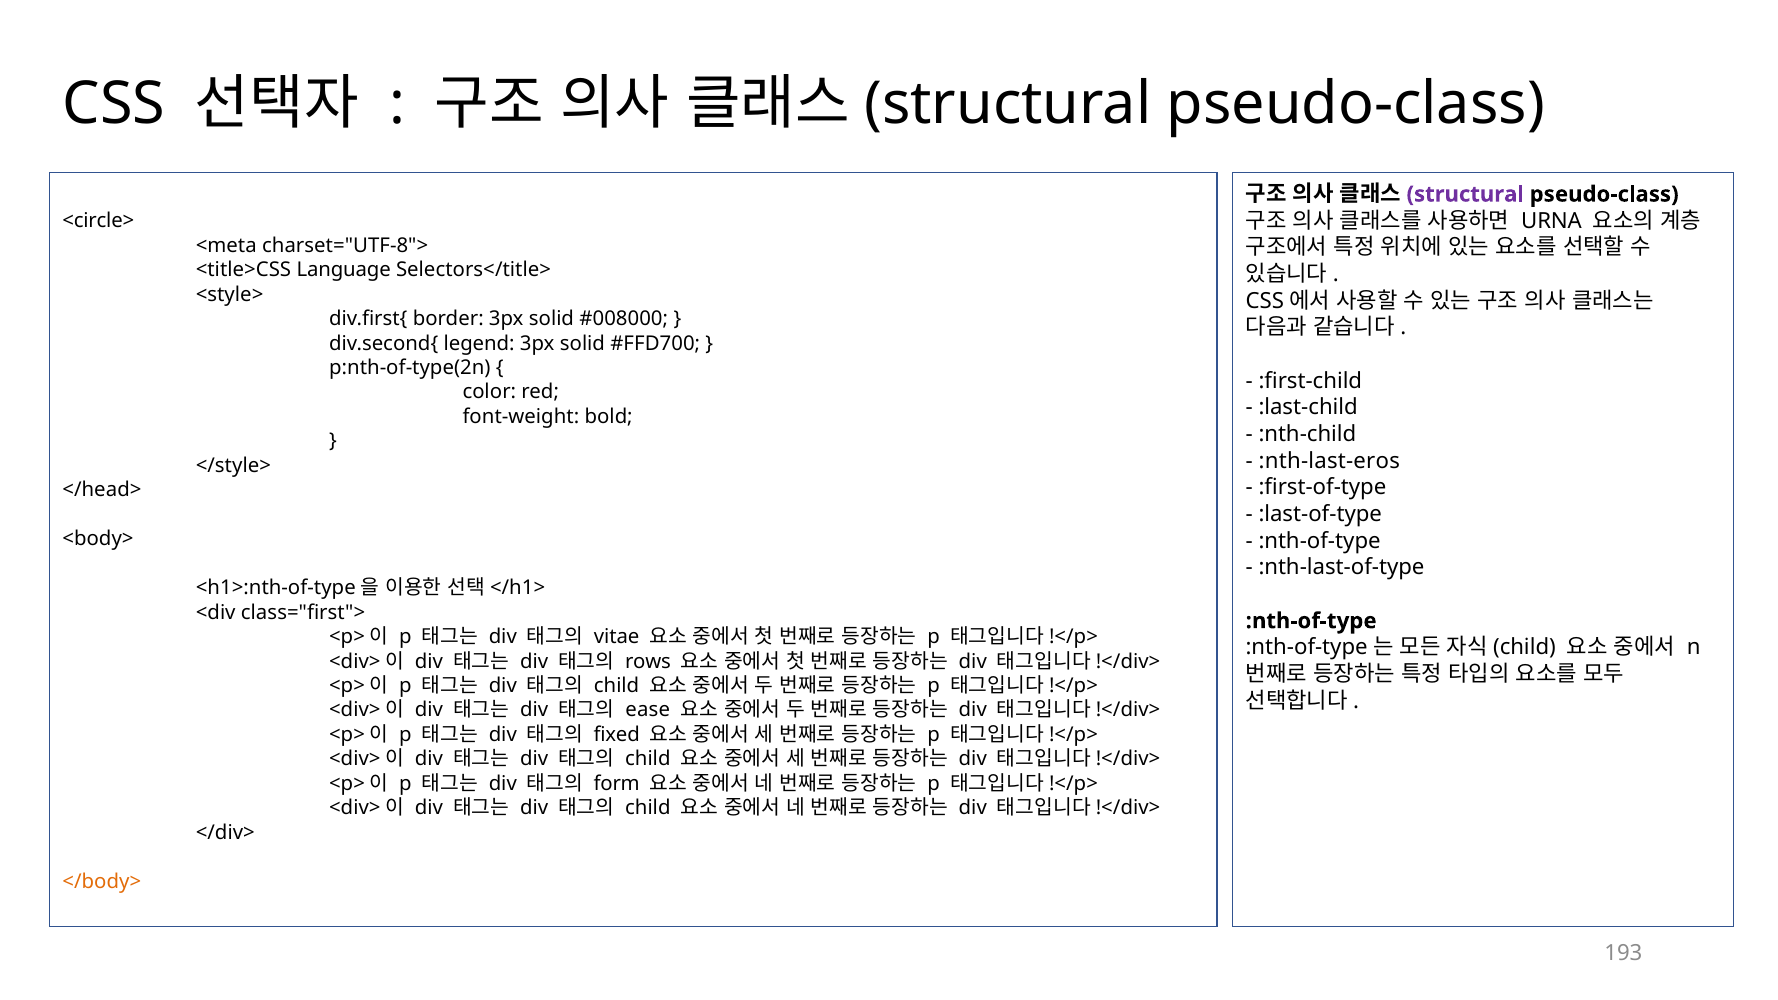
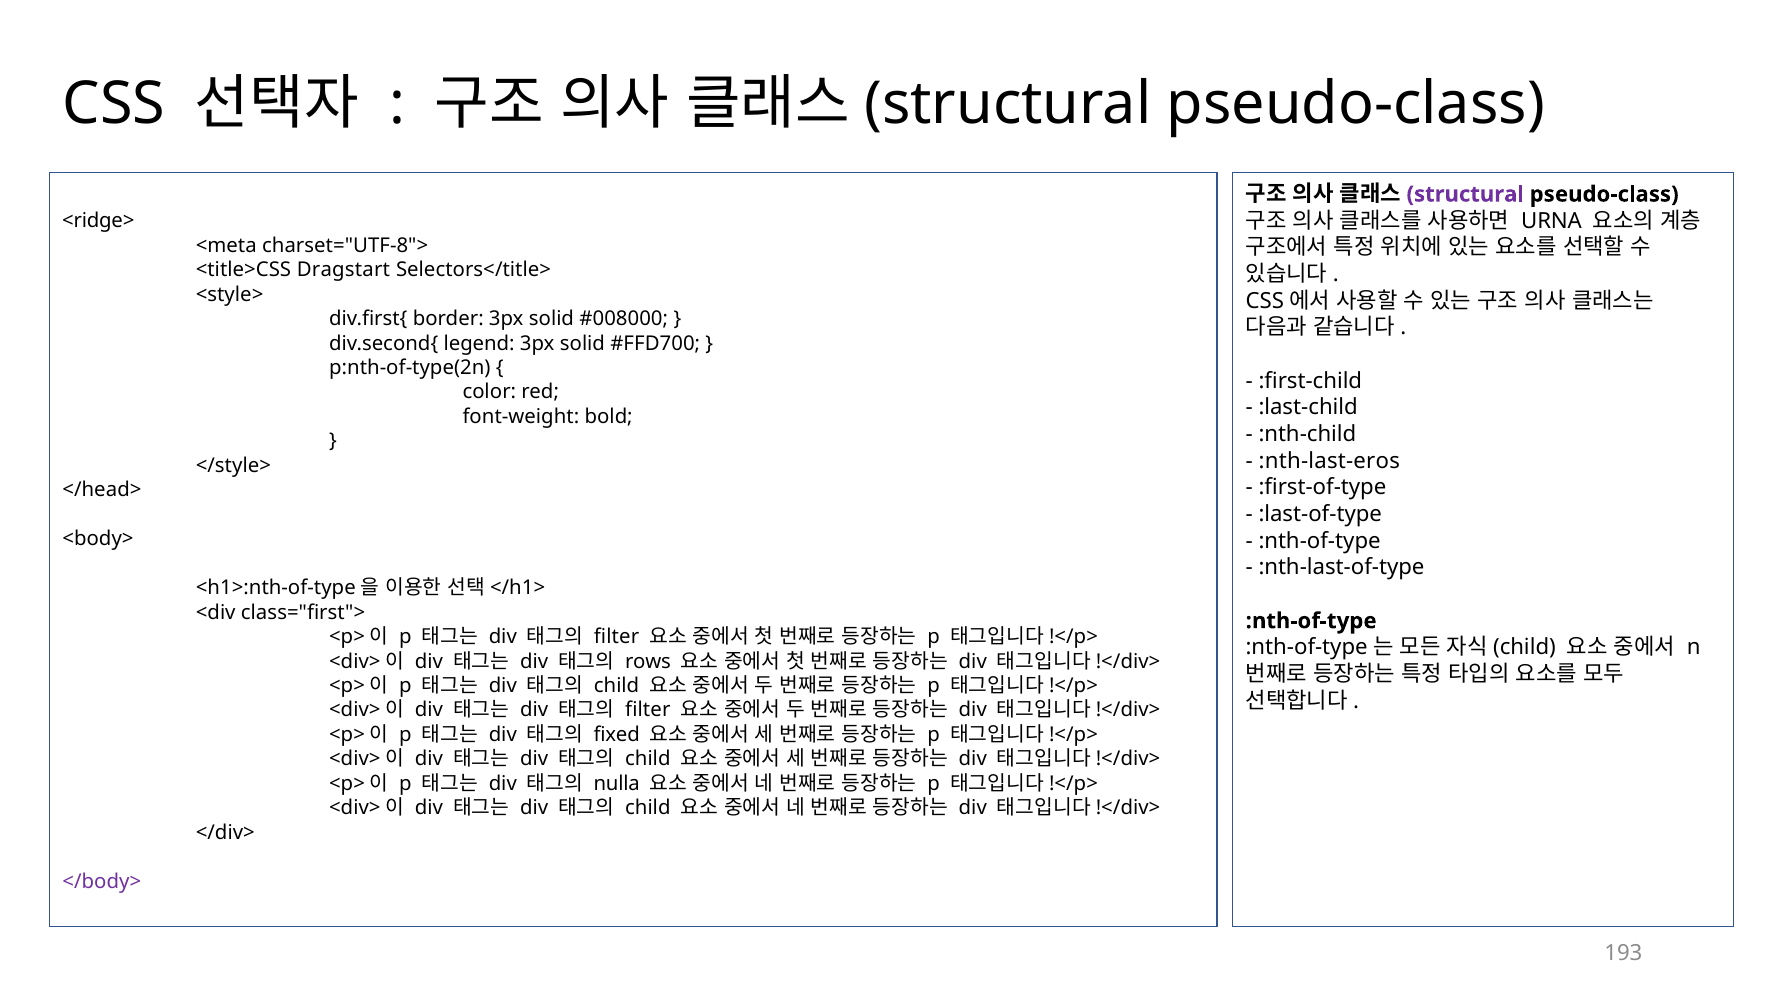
<circle>: <circle> -> <ridge> (98, 221)
Language: Language -> Dragstart (344, 270)
vitae: vitae -> filter (617, 637)
ease: ease -> filter (648, 710)
form: form -> nulla (617, 784)
</body> colour: orange -> purple (102, 882)
